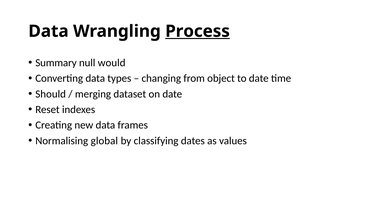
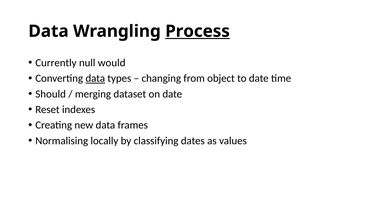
Summary: Summary -> Currently (56, 63)
data underline: none -> present (95, 78)
global: global -> locally (104, 141)
